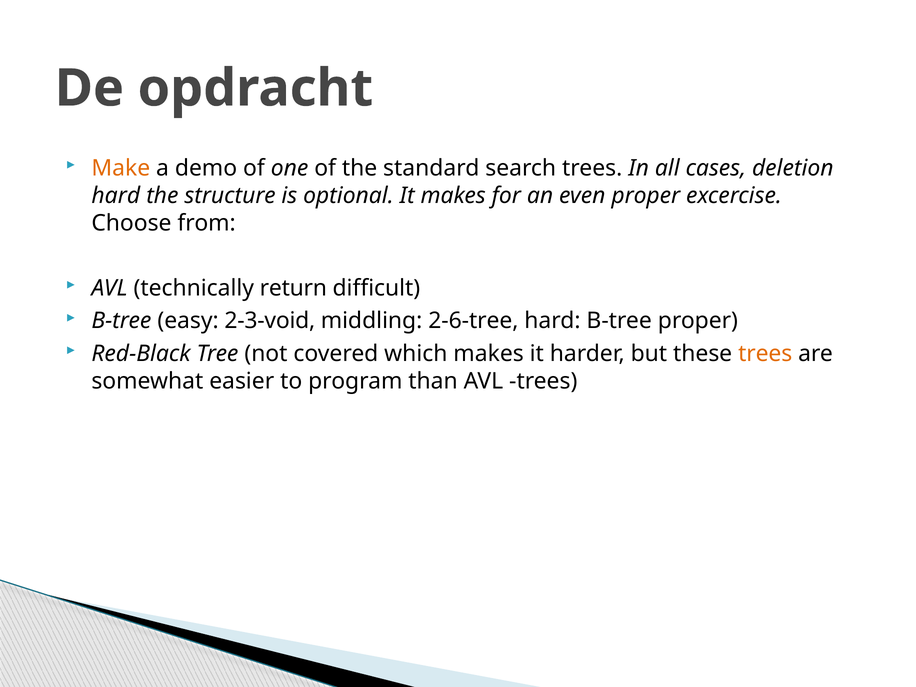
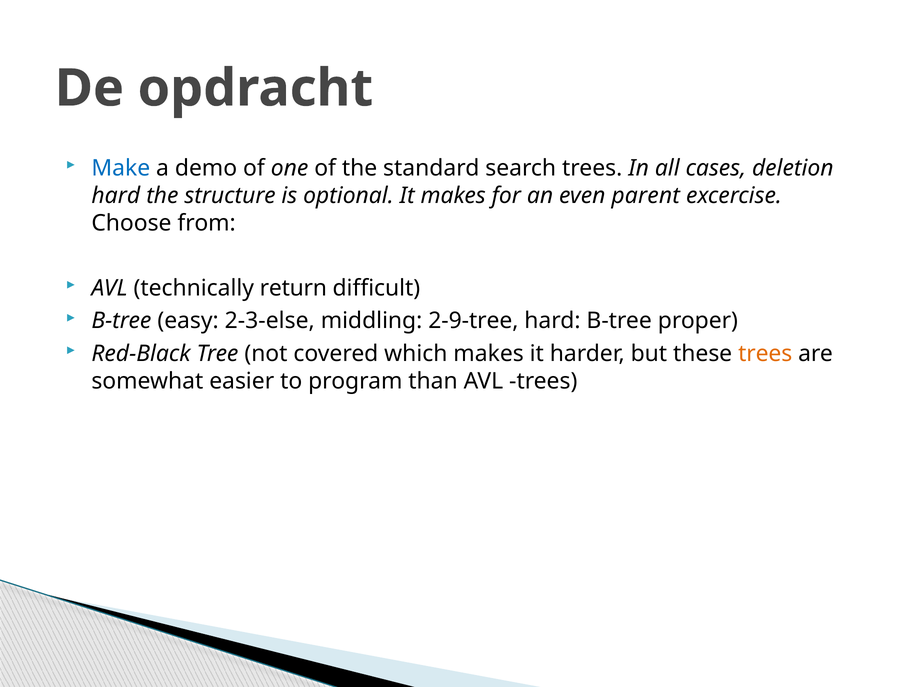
Make colour: orange -> blue (121, 168)
even proper: proper -> parent (646, 196)
2-3-void: 2-3-void -> 2-3-else (270, 321)
2-6-tree: 2-6-tree -> 2-9-tree (473, 321)
